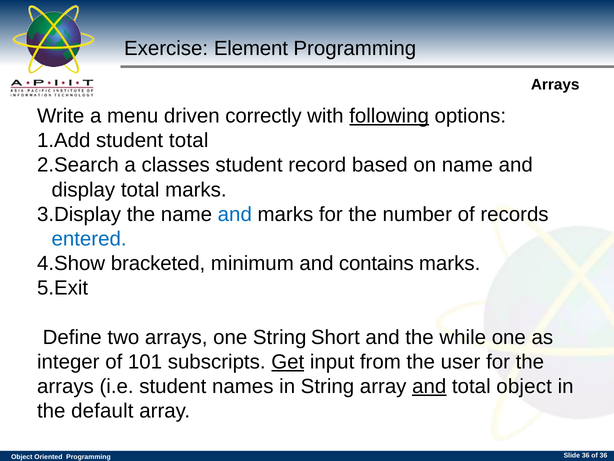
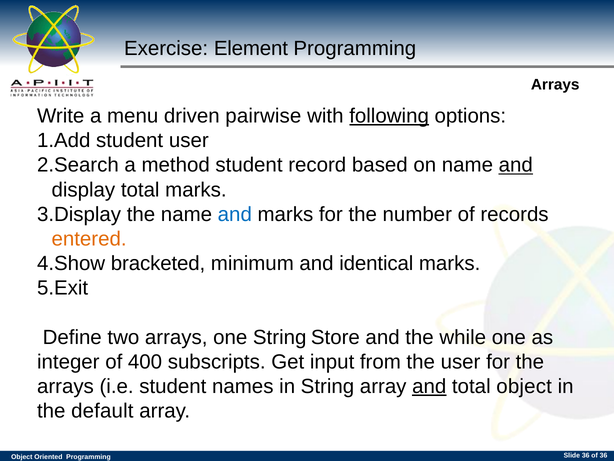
correctly: correctly -> pairwise (263, 116)
student total: total -> user (189, 140)
classes: classes -> method (176, 165)
and underline: none -> present (516, 165)
entered colour: blue -> orange (89, 239)
contains: contains -> identical (376, 263)
Short: Short -> Store (335, 337)
101: 101 -> 400 (145, 361)
Get underline: present -> none (288, 361)
